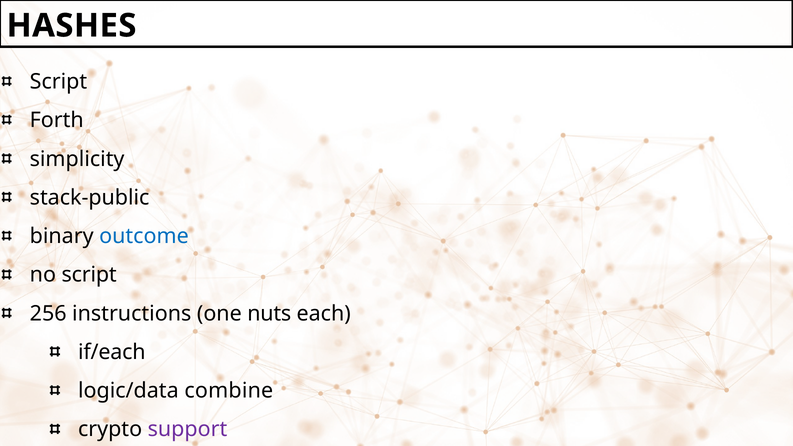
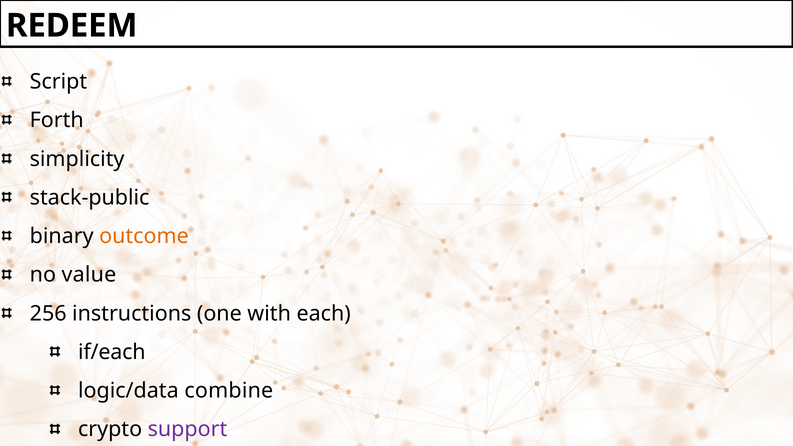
HASHES: HASHES -> REDEEM (72, 26)
outcome colour: blue -> orange (144, 236)
no script: script -> value (89, 275)
nuts: nuts -> with (269, 314)
